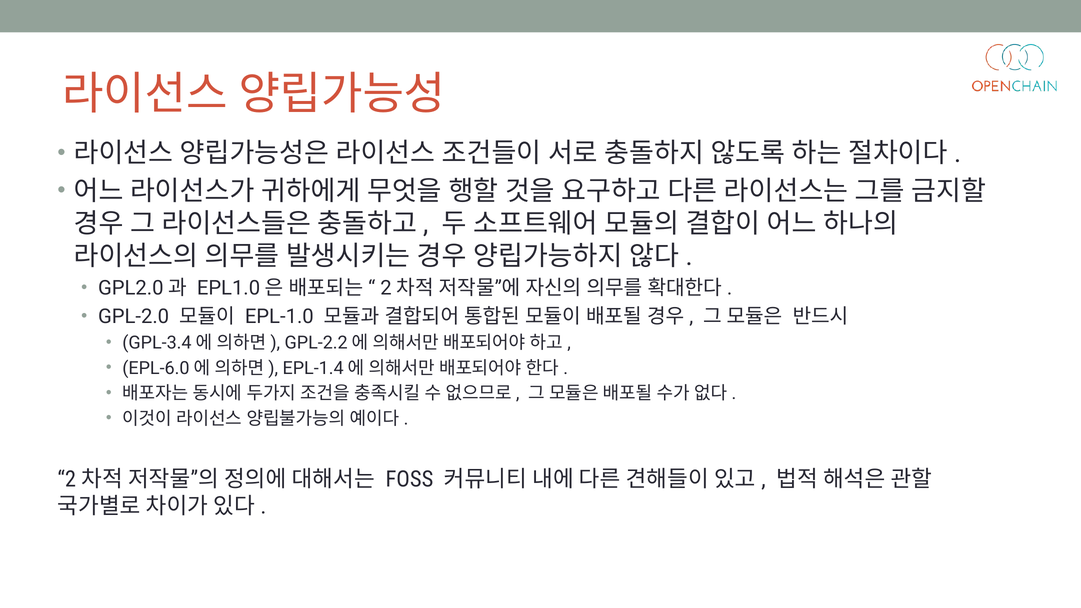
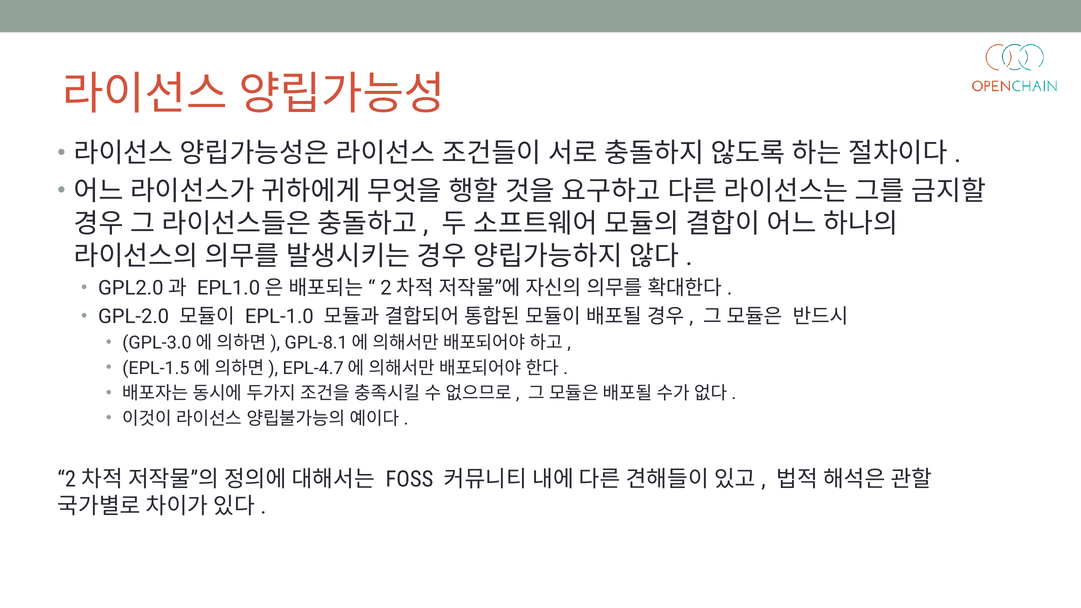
GPL-3.4: GPL-3.4 -> GPL-3.0 (157, 343)
GPL-2.2: GPL-2.2 -> GPL-8.1 (316, 343)
EPL-6.0: EPL-6.0 -> EPL-1.5 (156, 368)
EPL-1.4: EPL-1.4 -> EPL-4.7 (313, 368)
